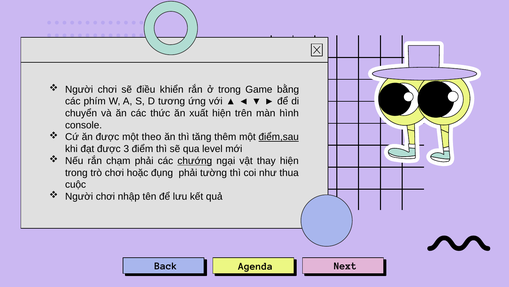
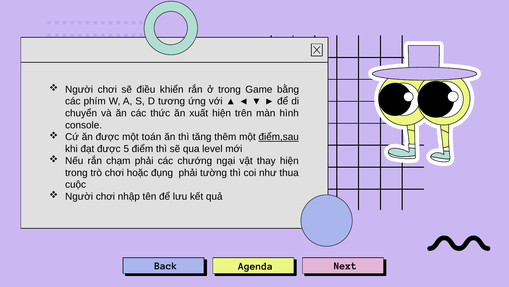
theo: theo -> toán (152, 137)
3: 3 -> 5 (126, 149)
chướng underline: present -> none (195, 160)
